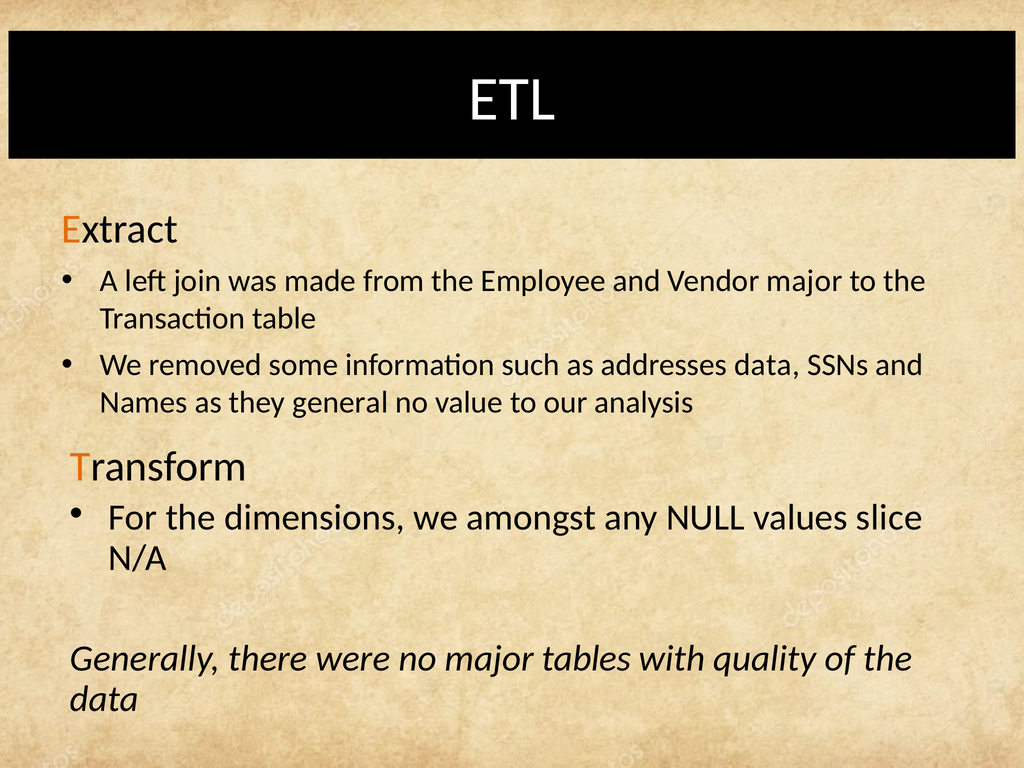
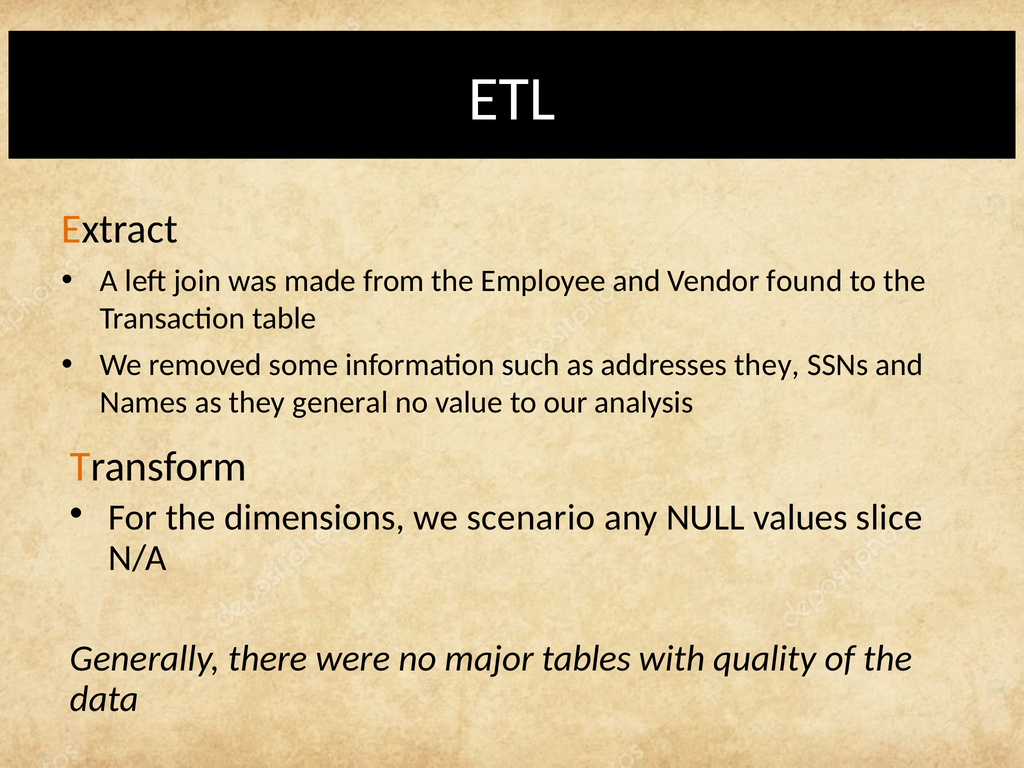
Vendor major: major -> found (804, 281)
addresses data: data -> they (767, 365)
amongst: amongst -> scenario (531, 517)
